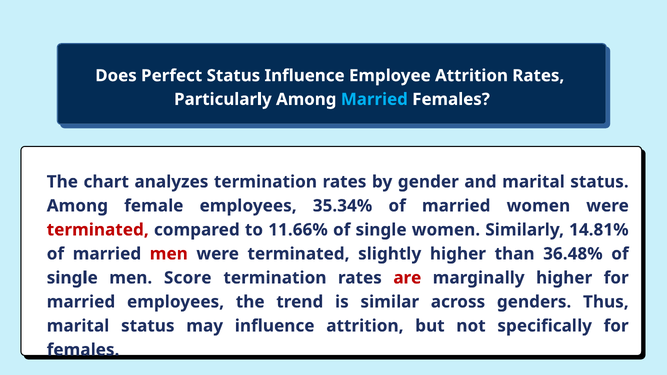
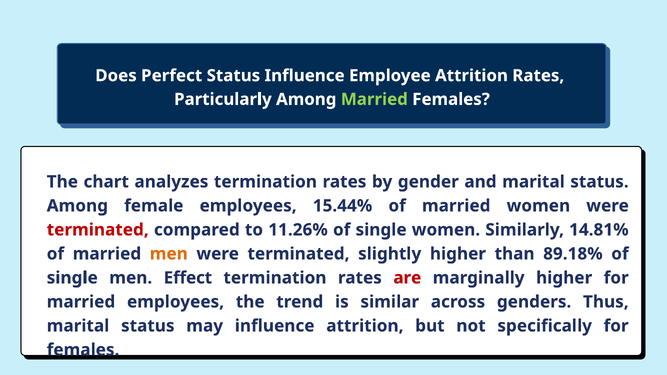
Married colour: light blue -> light green (374, 99)
35.34%: 35.34% -> 15.44% (343, 206)
11.66%: 11.66% -> 11.26% (298, 230)
men colour: red -> orange (169, 254)
36.48%: 36.48% -> 89.18% (573, 254)
Score: Score -> Effect (188, 278)
